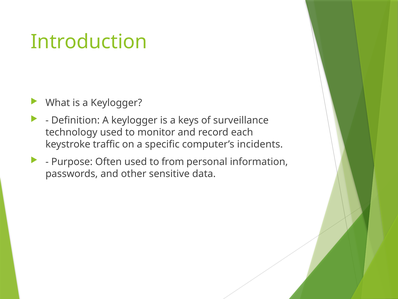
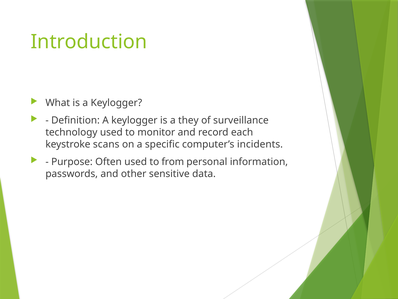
keys: keys -> they (188, 120)
traffic: traffic -> scans (106, 144)
